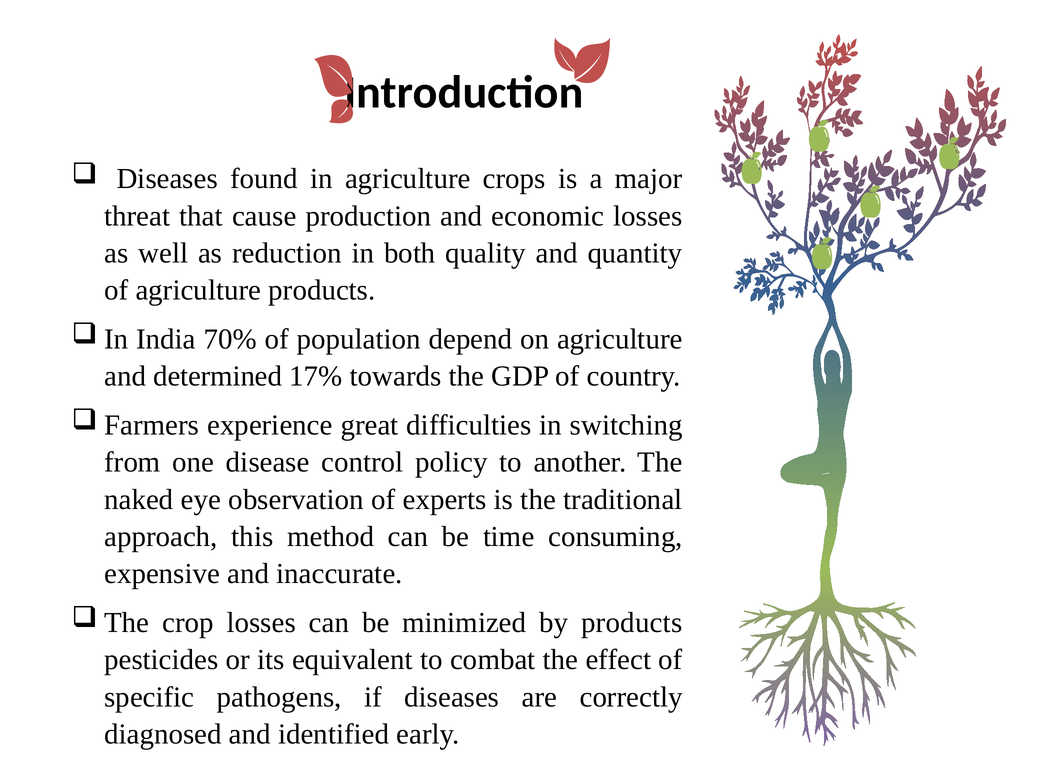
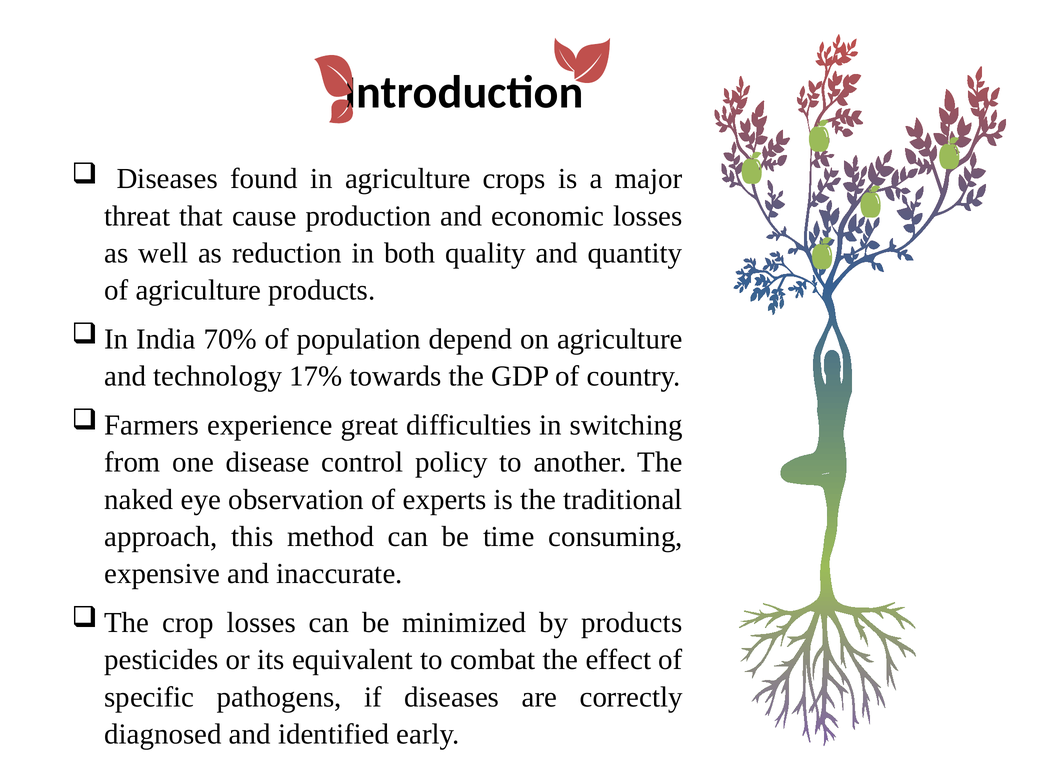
determined: determined -> technology (218, 376)
